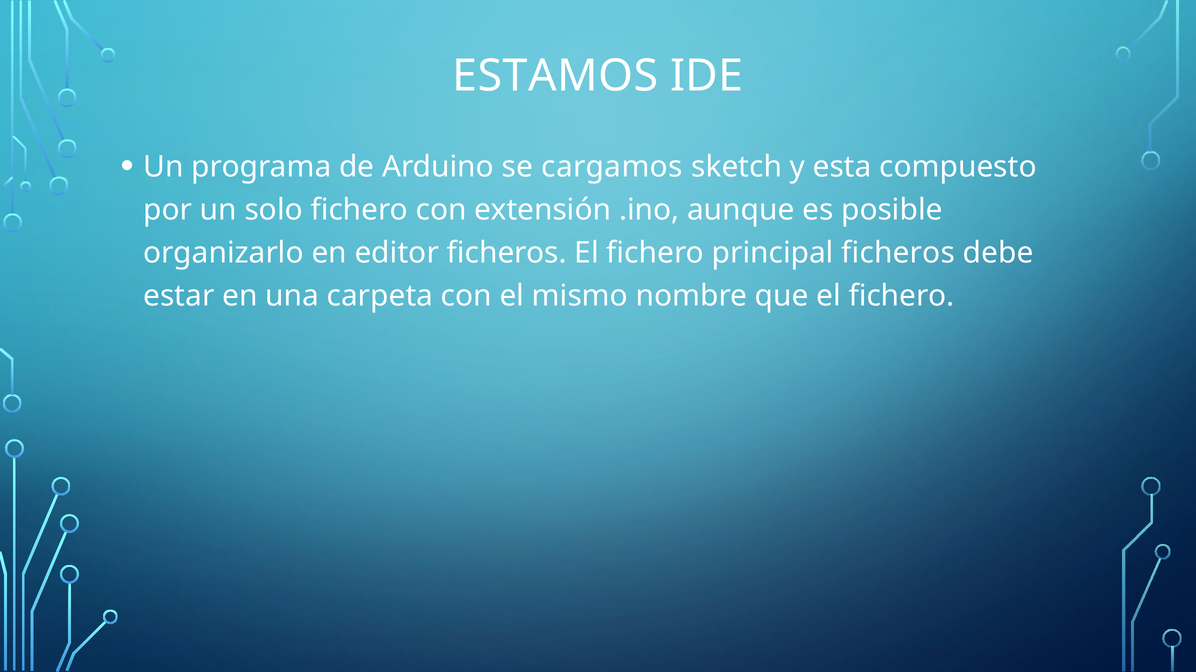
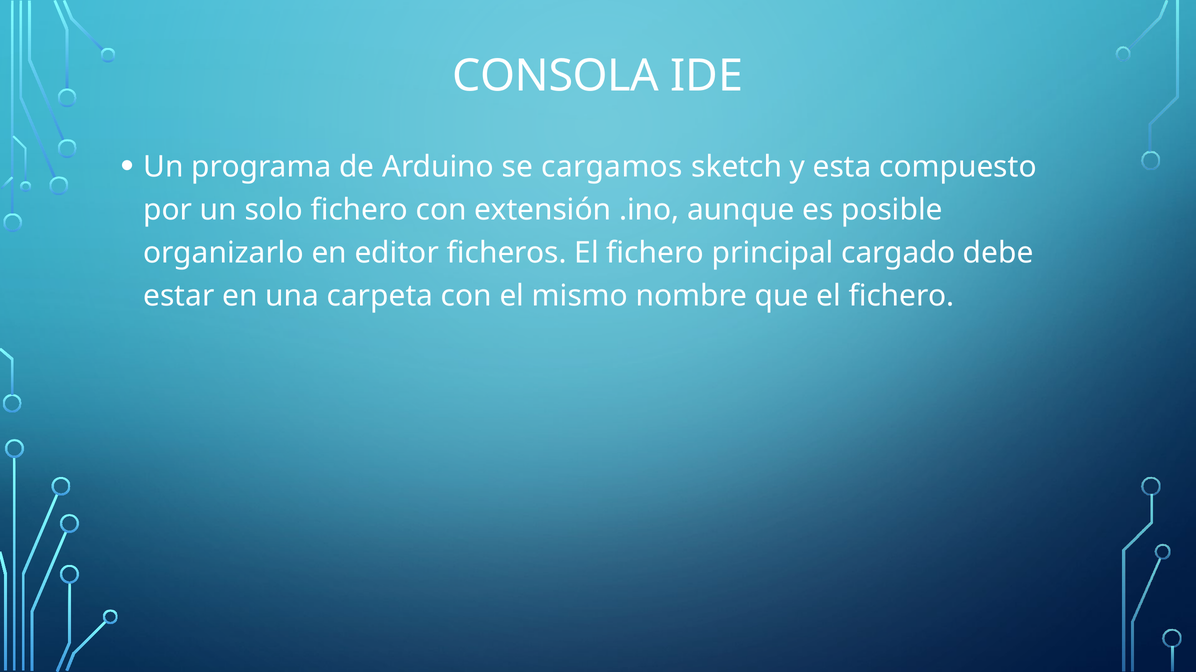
ESTAMOS: ESTAMOS -> CONSOLA (556, 76)
principal ficheros: ficheros -> cargado (898, 253)
